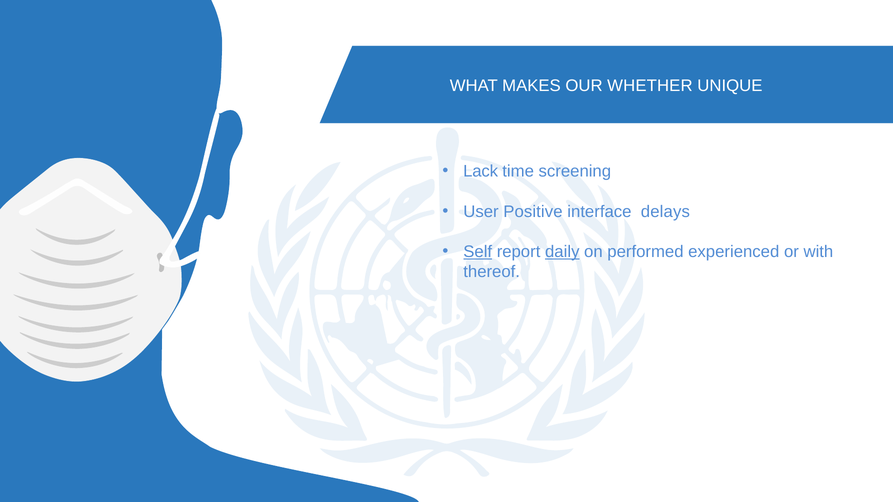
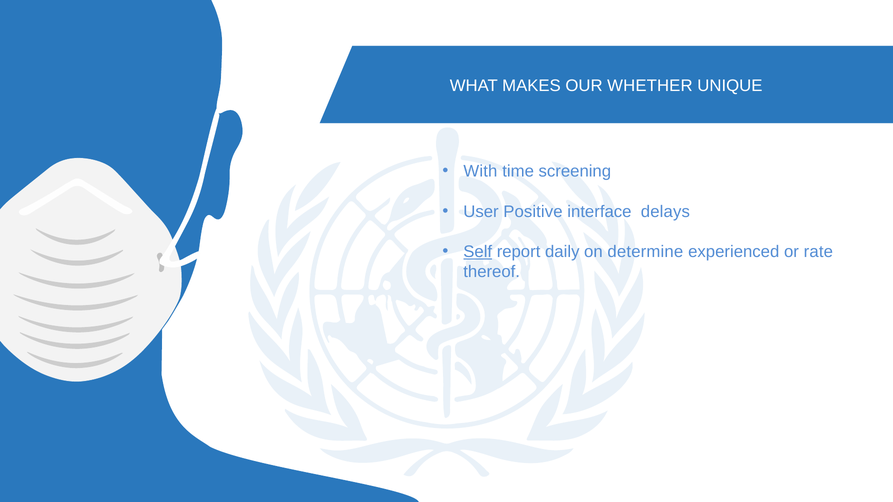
Lack: Lack -> With (480, 171)
daily underline: present -> none (562, 252)
performed: performed -> determine (645, 252)
with: with -> rate (818, 252)
